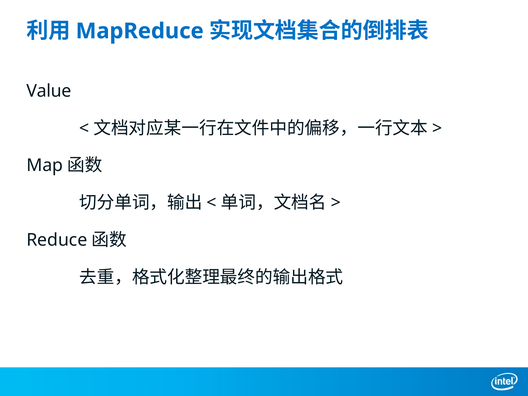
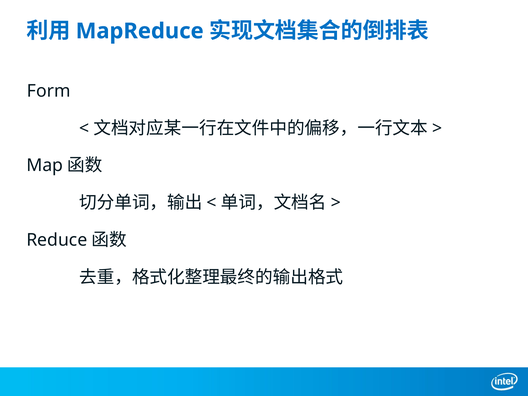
Value: Value -> Form (49, 91)
